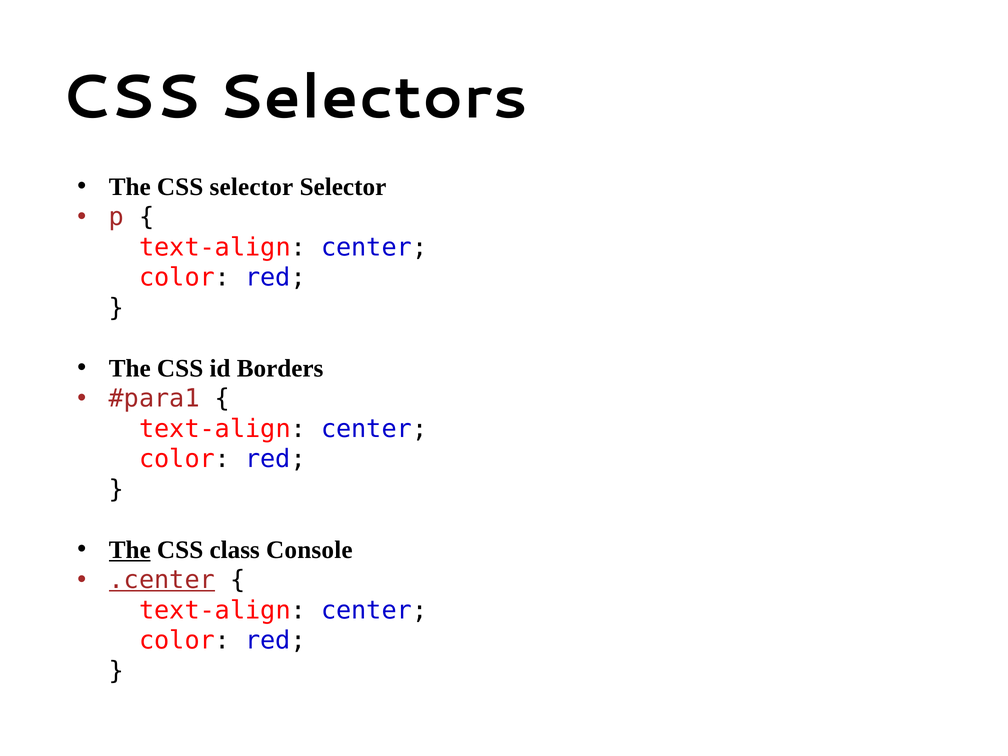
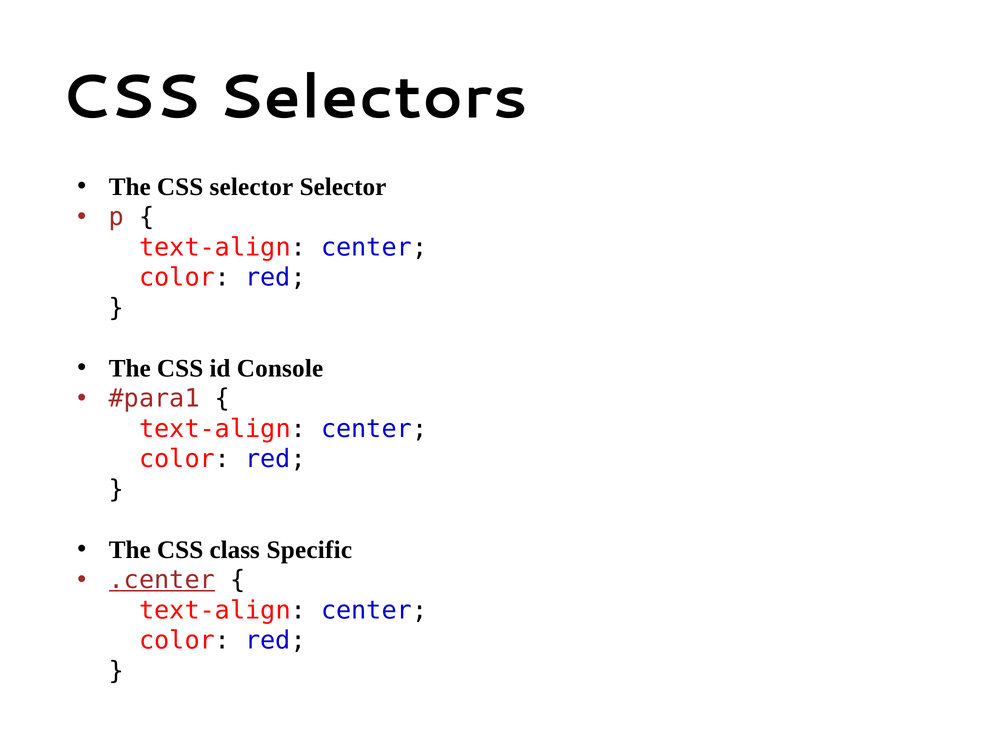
Borders: Borders -> Console (280, 368)
The underline: present -> none (130, 550)
Console: Console -> Specific (309, 550)
